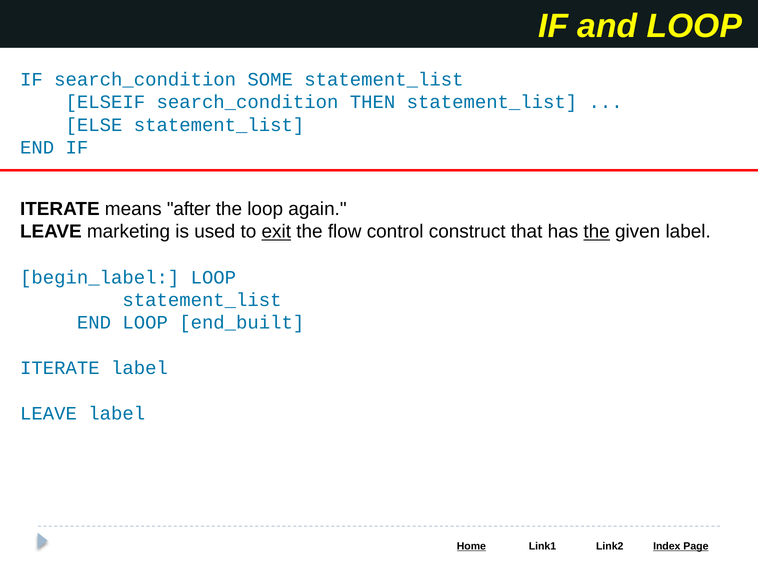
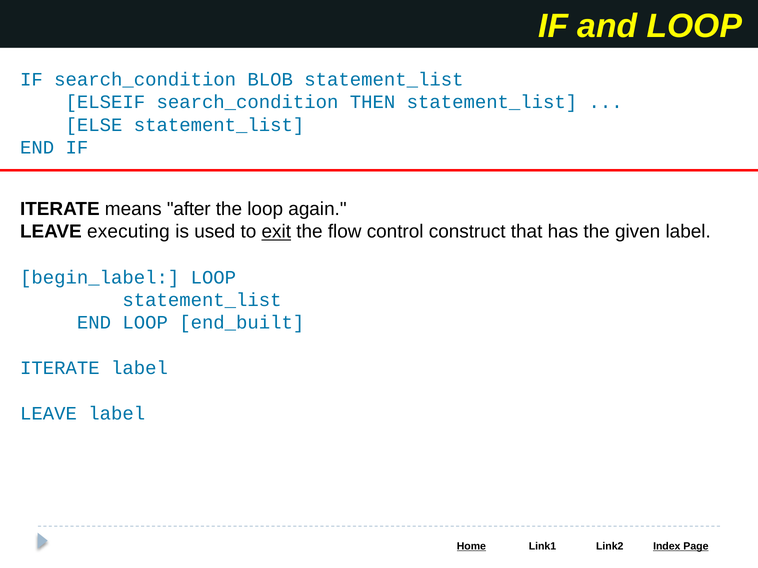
SOME: SOME -> BLOB (270, 80)
marketing: marketing -> executing (128, 232)
the underline: present -> none (597, 232)
